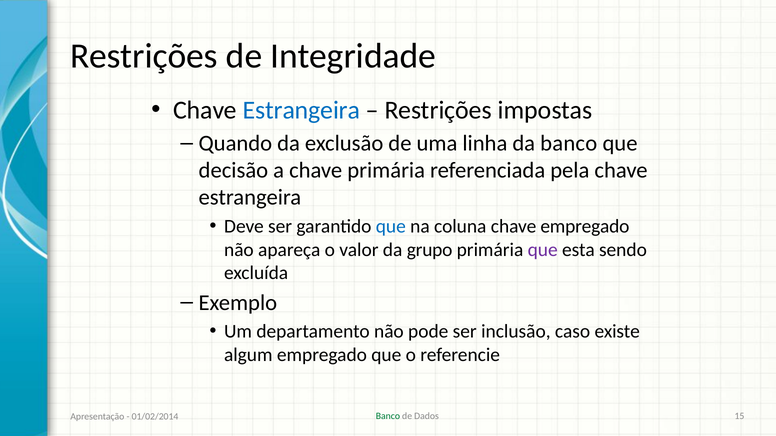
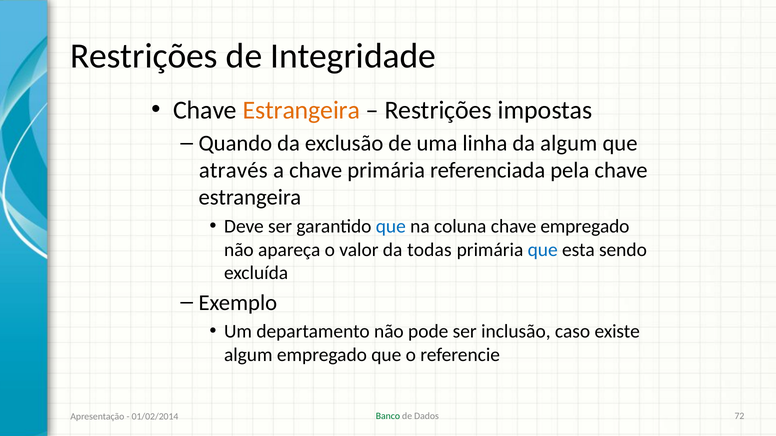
Estrangeira colour: blue -> orange (301, 110)
da banco: banco -> algum (569, 144)
decisão: decisão -> através (233, 171)
grupo: grupo -> todas (429, 250)
que colour: purple -> blue (543, 250)
15: 15 -> 72 (739, 417)
